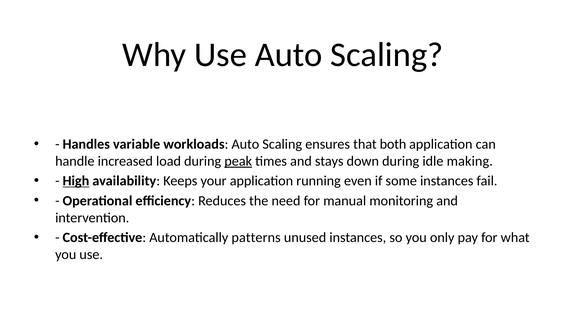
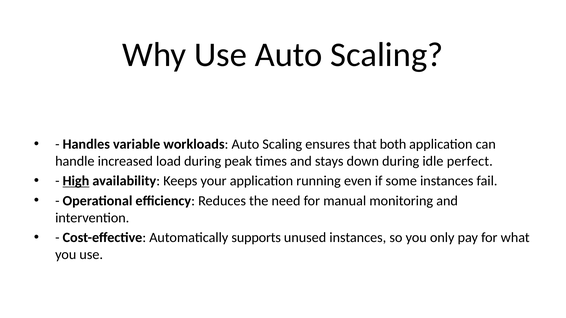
peak underline: present -> none (238, 161)
making: making -> perfect (470, 161)
patterns: patterns -> supports (256, 238)
